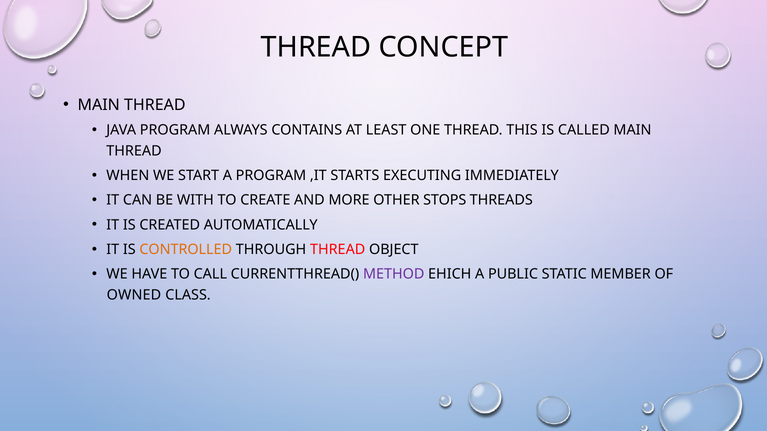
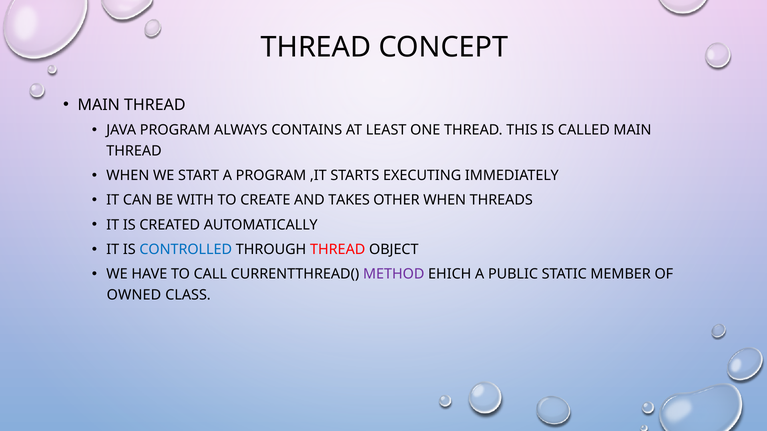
MORE: MORE -> TAKES (349, 200)
OTHER STOPS: STOPS -> WHEN (445, 200)
CONTROLLED colour: orange -> blue (186, 250)
